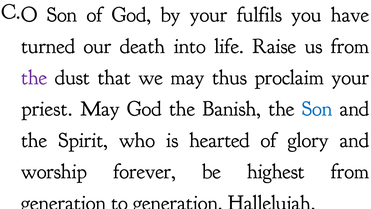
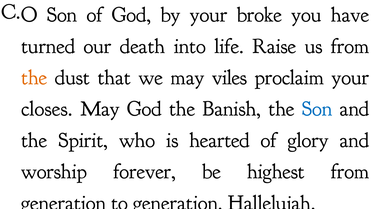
fulfils: fulfils -> broke (259, 15)
the colour: purple -> orange (34, 77)
thus: thus -> viles (230, 77)
priest: priest -> closes (47, 109)
